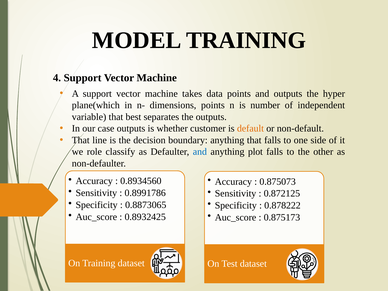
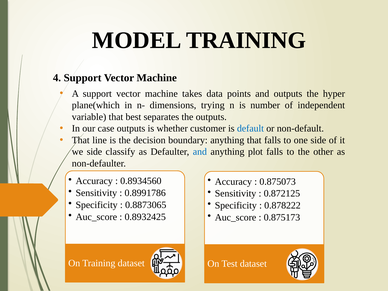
dimensions points: points -> trying (213, 105)
default colour: orange -> blue (250, 128)
we role: role -> side (94, 152)
